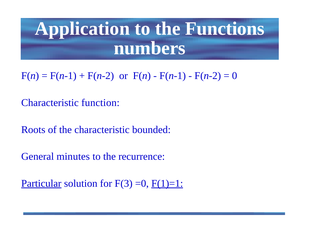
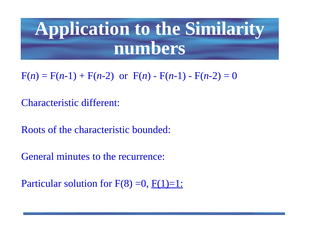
Functions: Functions -> Similarity (225, 29)
function: function -> different (101, 103)
Particular underline: present -> none (41, 184)
F(3: F(3 -> F(8 (124, 184)
